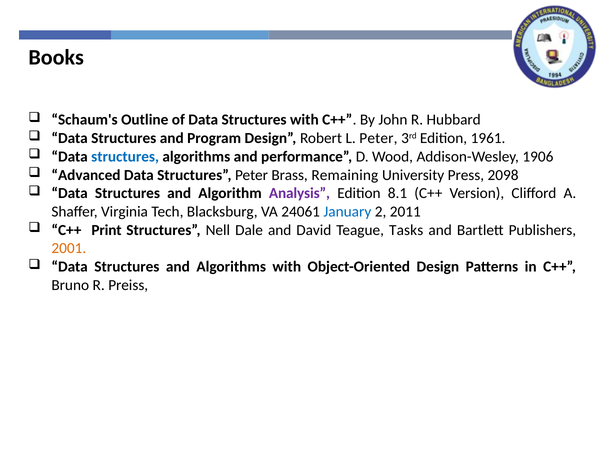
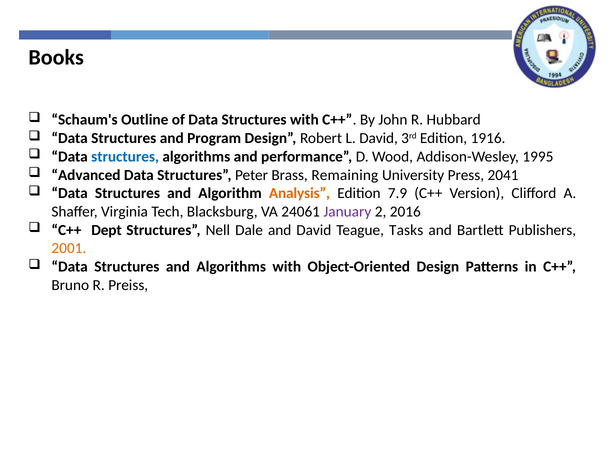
L Peter: Peter -> David (379, 138)
1961: 1961 -> 1916 (488, 138)
1906: 1906 -> 1995 (538, 157)
2098: 2098 -> 2041 (503, 175)
Analysis colour: purple -> orange (299, 193)
8.1: 8.1 -> 7.9 (397, 193)
January colour: blue -> purple (347, 212)
2011: 2011 -> 2016 (405, 212)
Print: Print -> Dept (106, 230)
